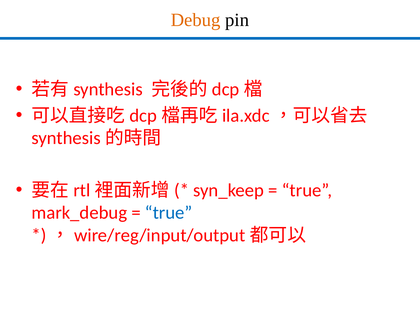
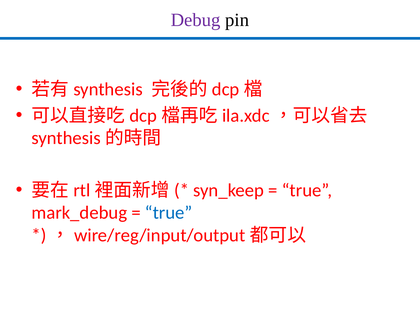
Debug colour: orange -> purple (196, 20)
